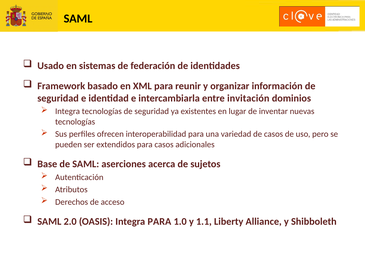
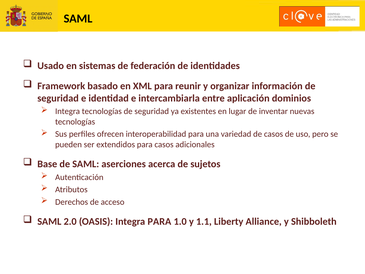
invitación: invitación -> aplicación (248, 98)
